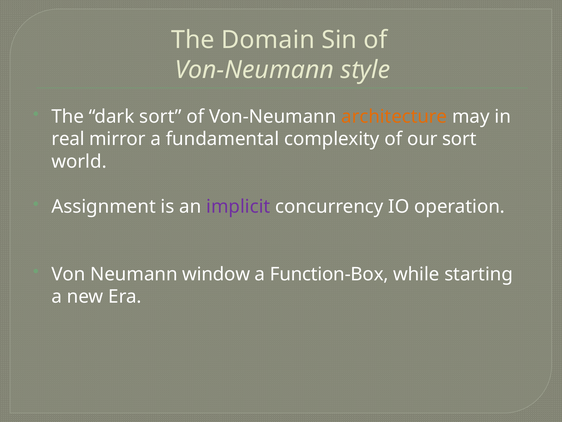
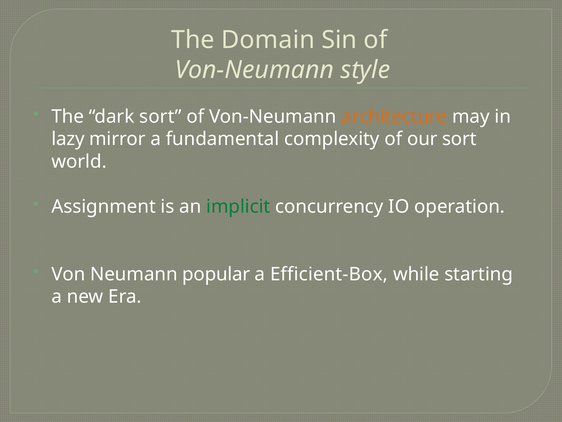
real: real -> lazy (68, 139)
implicit colour: purple -> green (238, 206)
window: window -> popular (216, 274)
Function-Box: Function-Box -> Efficient-Box (329, 274)
